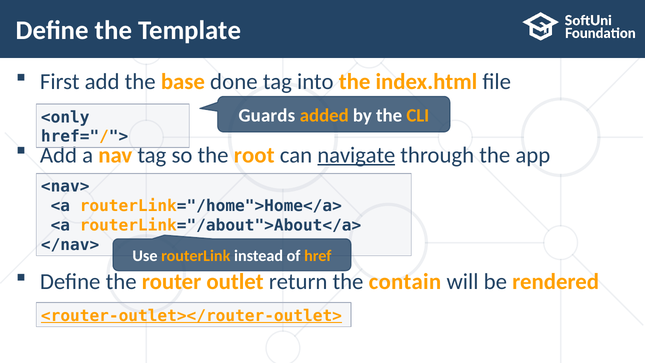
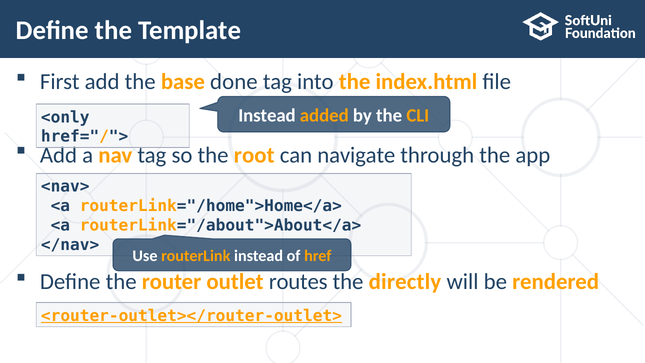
Guards: Guards -> Instead (267, 115)
navigate underline: present -> none (356, 155)
return: return -> routes (298, 282)
contain: contain -> directly (405, 282)
